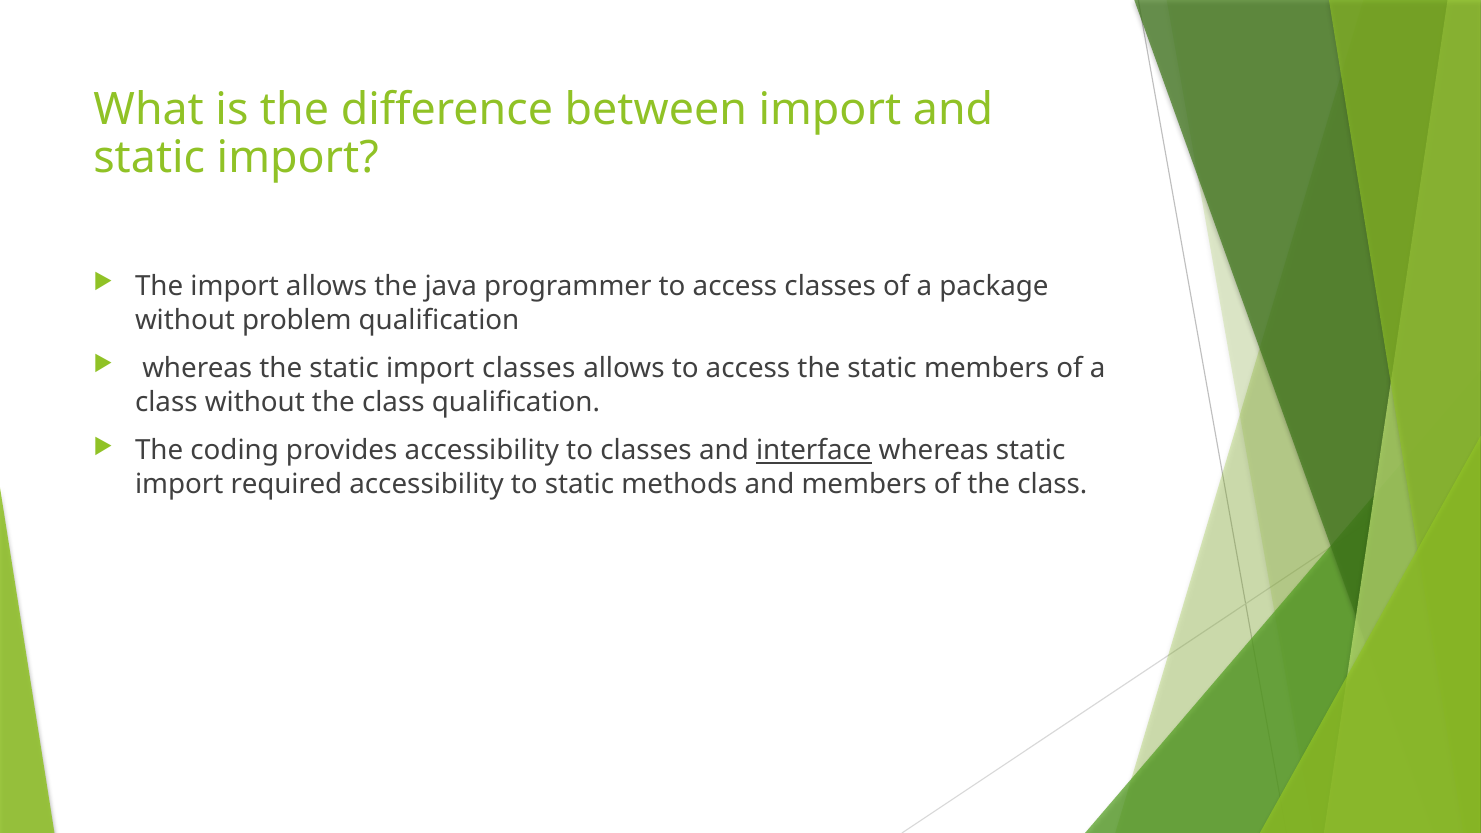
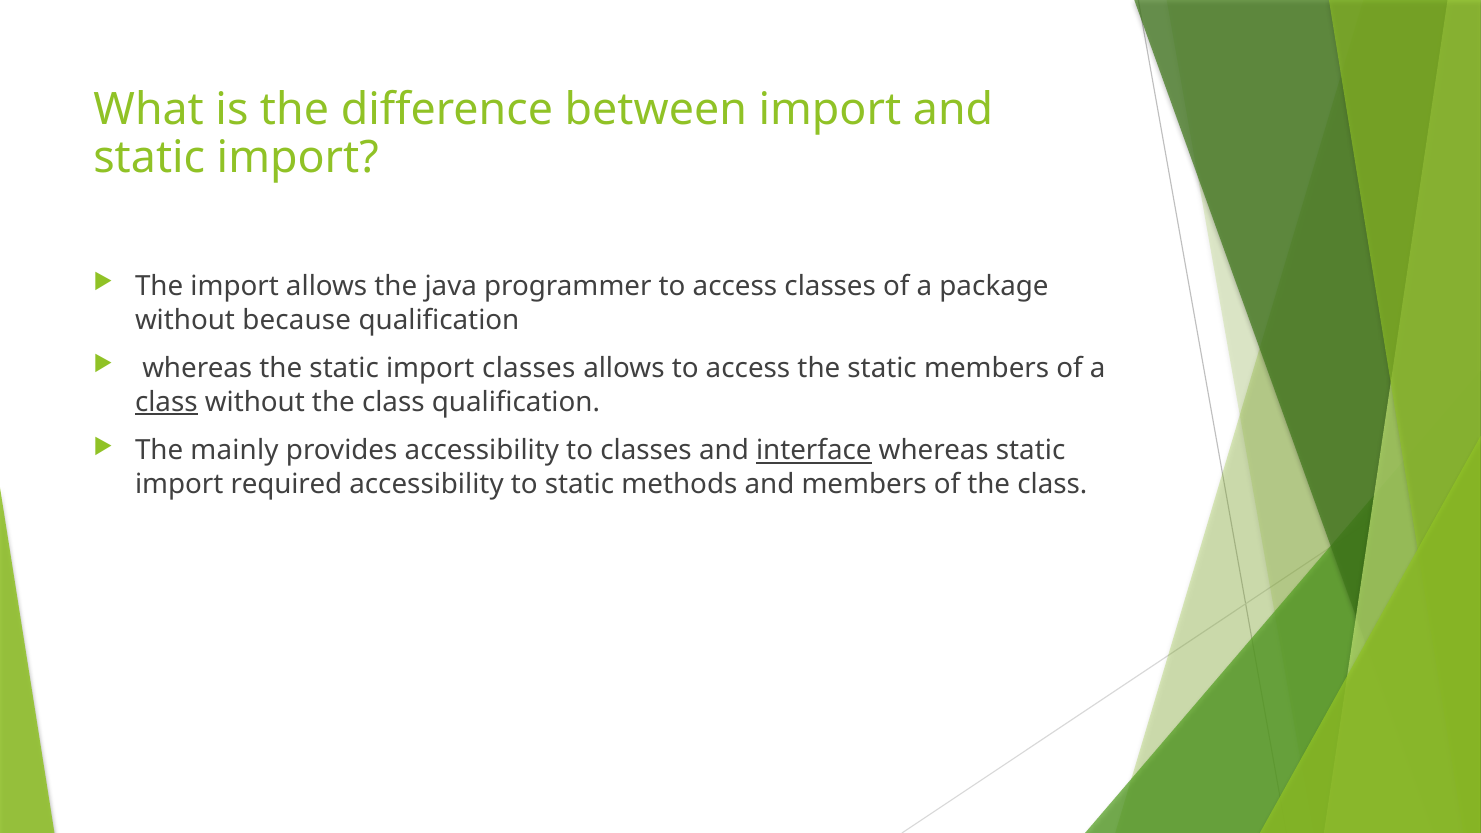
problem: problem -> because (297, 320)
class underline: none -> present (166, 402)
coding: coding -> mainly (234, 451)
